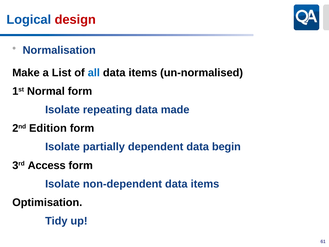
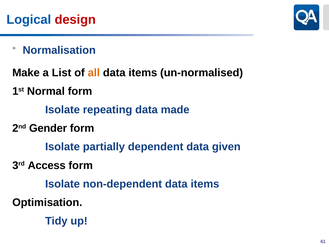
all colour: blue -> orange (94, 73)
Edition: Edition -> Gender (48, 128)
begin: begin -> given (226, 147)
